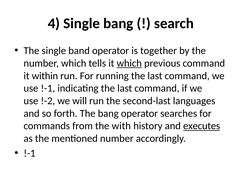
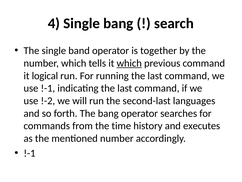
within: within -> logical (45, 76)
with: with -> time (121, 126)
executes underline: present -> none (202, 126)
